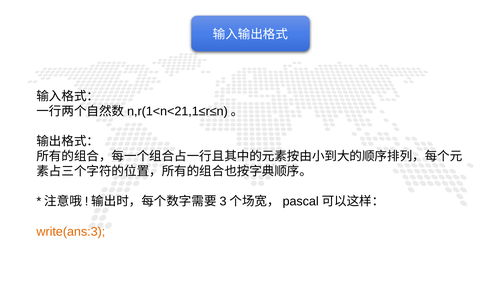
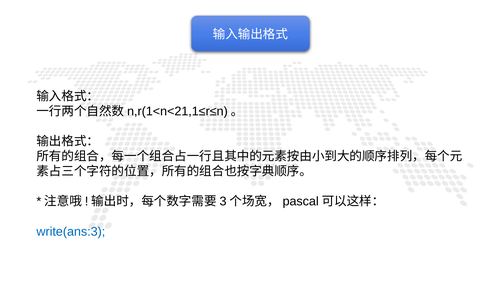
write(ans:3 colour: orange -> blue (71, 231)
